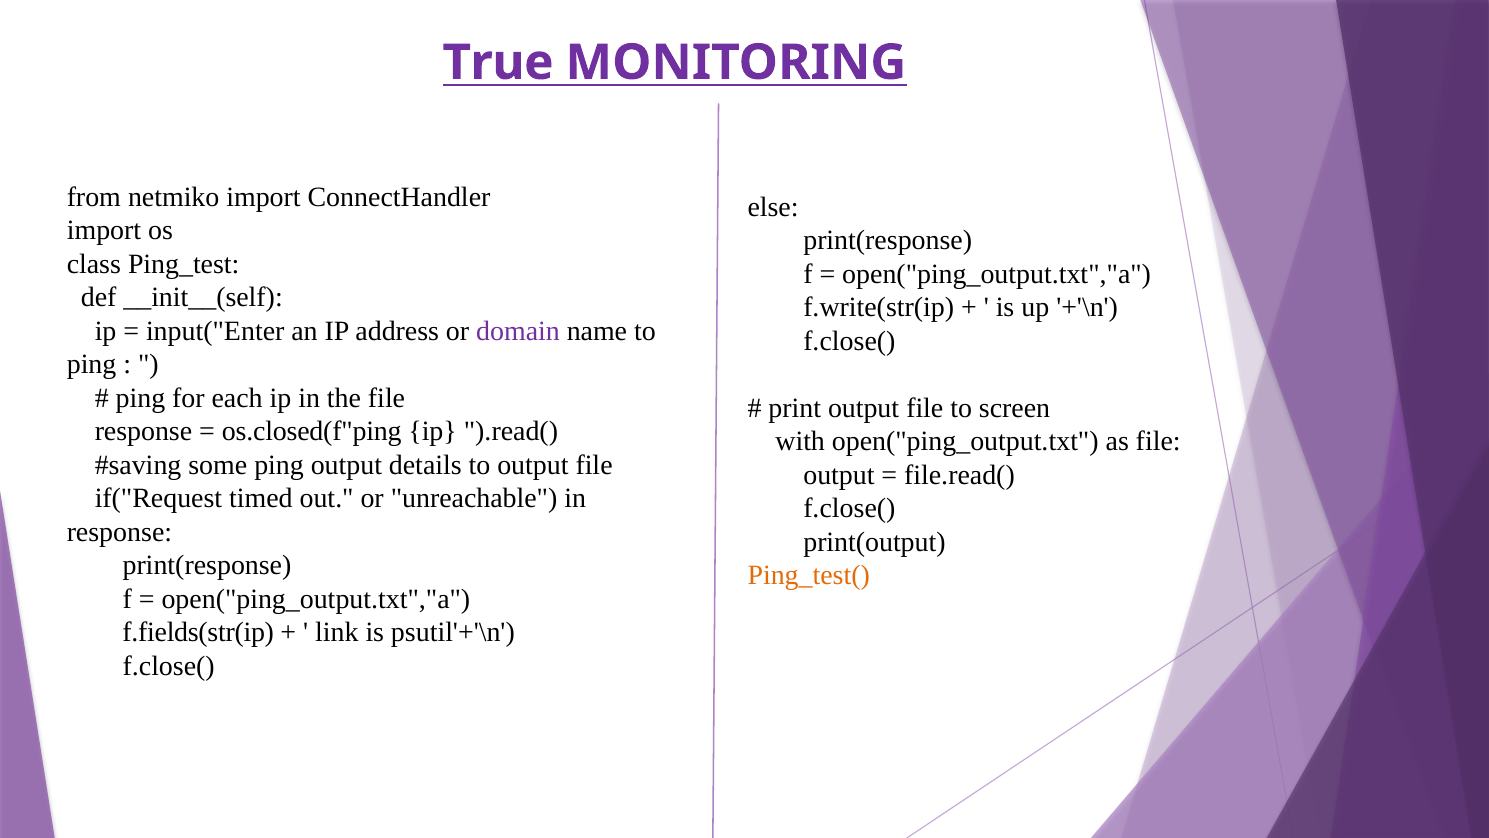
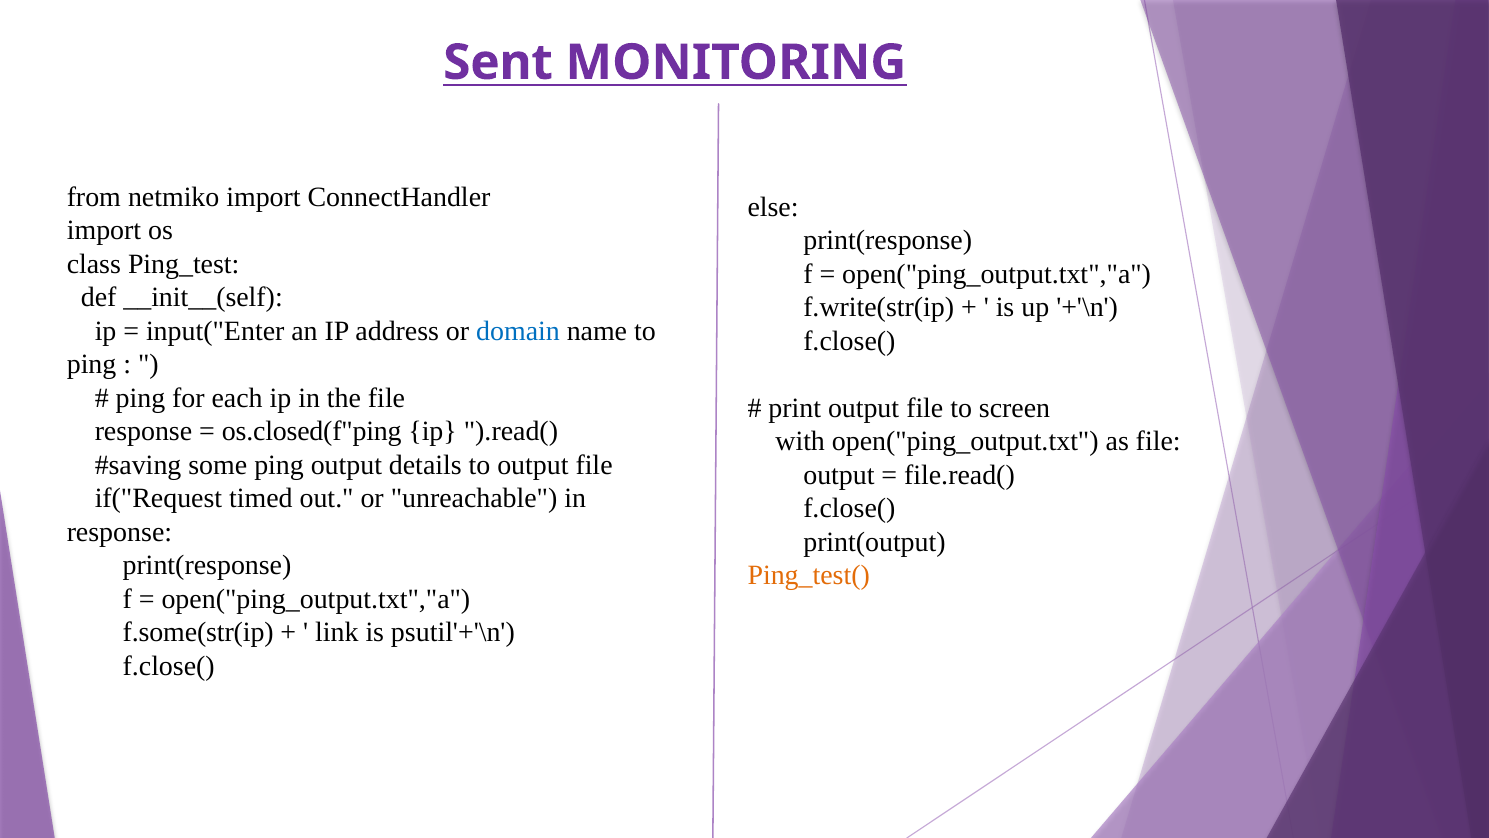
True: True -> Sent (498, 63)
domain colour: purple -> blue (518, 331)
f.fields(str(ip: f.fields(str(ip -> f.some(str(ip (198, 632)
